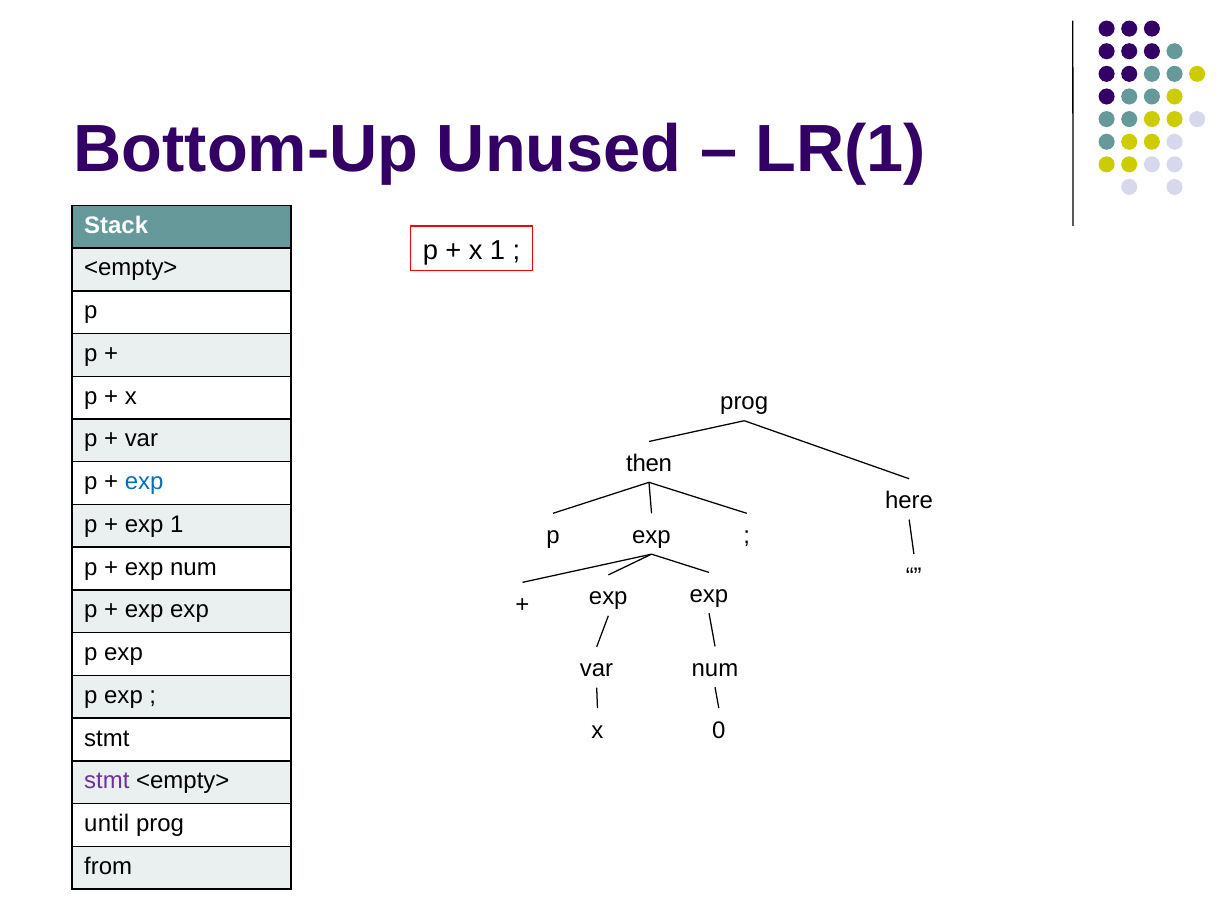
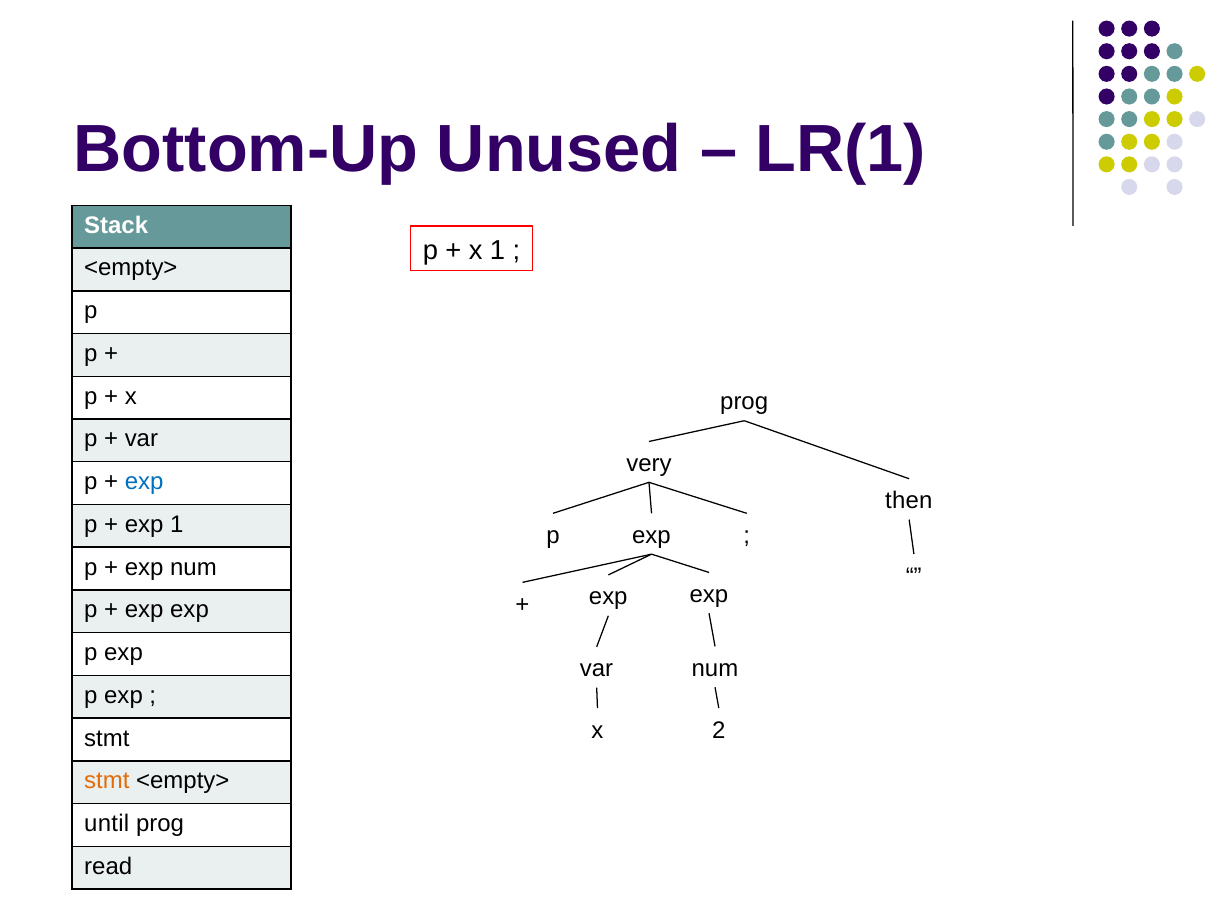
then: then -> very (649, 464)
here: here -> then (909, 501)
0: 0 -> 2 (719, 730)
stmt colour: purple -> orange (107, 781)
from: from -> read (108, 866)
